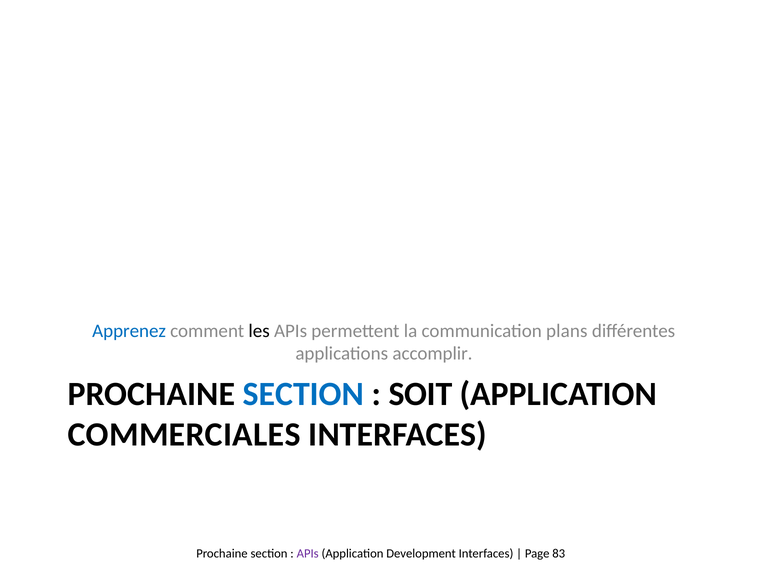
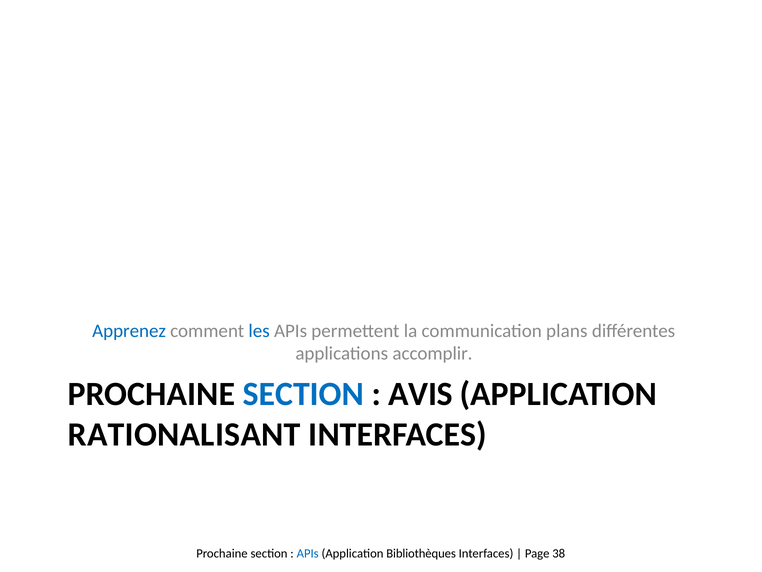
les colour: black -> blue (259, 330)
SOIT: SOIT -> AVIS (421, 394)
COMMERCIALES: COMMERCIALES -> RATIONALISANT (184, 434)
APIs colour: purple -> blue (308, 553)
Development: Development -> Bibliothèques (421, 553)
83: 83 -> 38 (559, 553)
